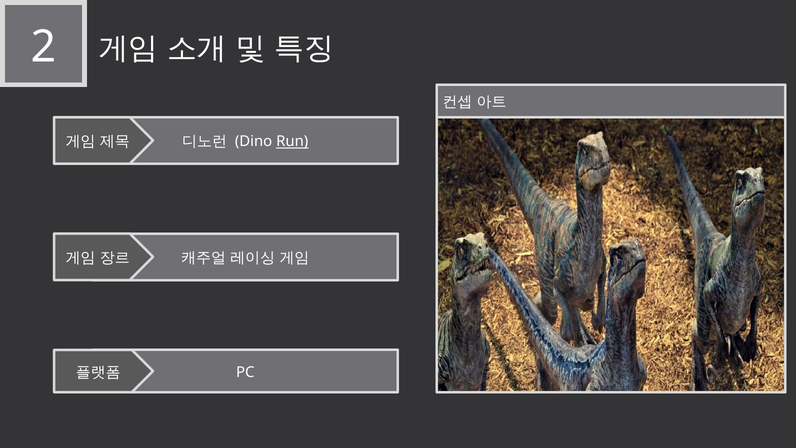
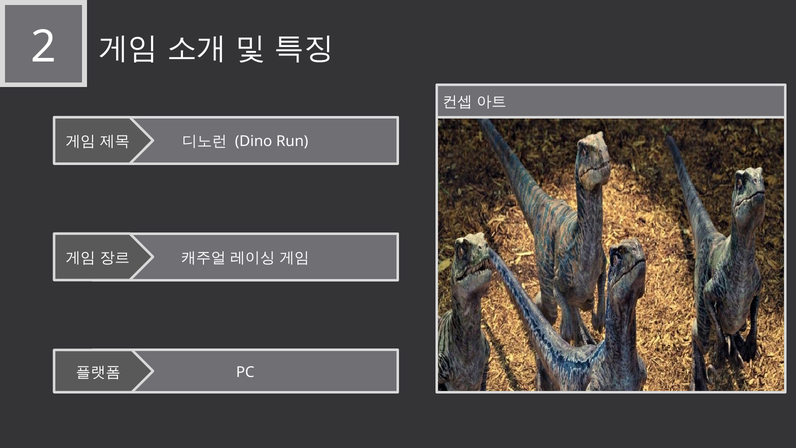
Run underline: present -> none (292, 141)
